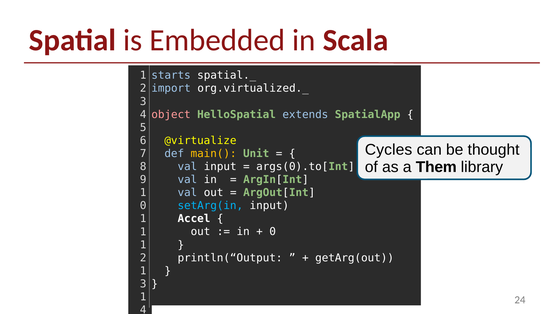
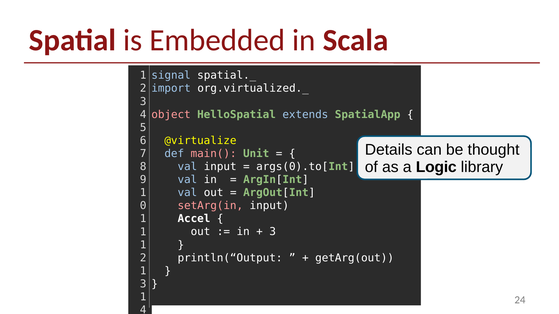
starts: starts -> signal (171, 75)
Cycles: Cycles -> Details (389, 150)
main( colour: yellow -> pink (214, 154)
Them: Them -> Logic (436, 167)
setArg(in colour: light blue -> pink (210, 206)
0: 0 -> 3 (273, 232)
